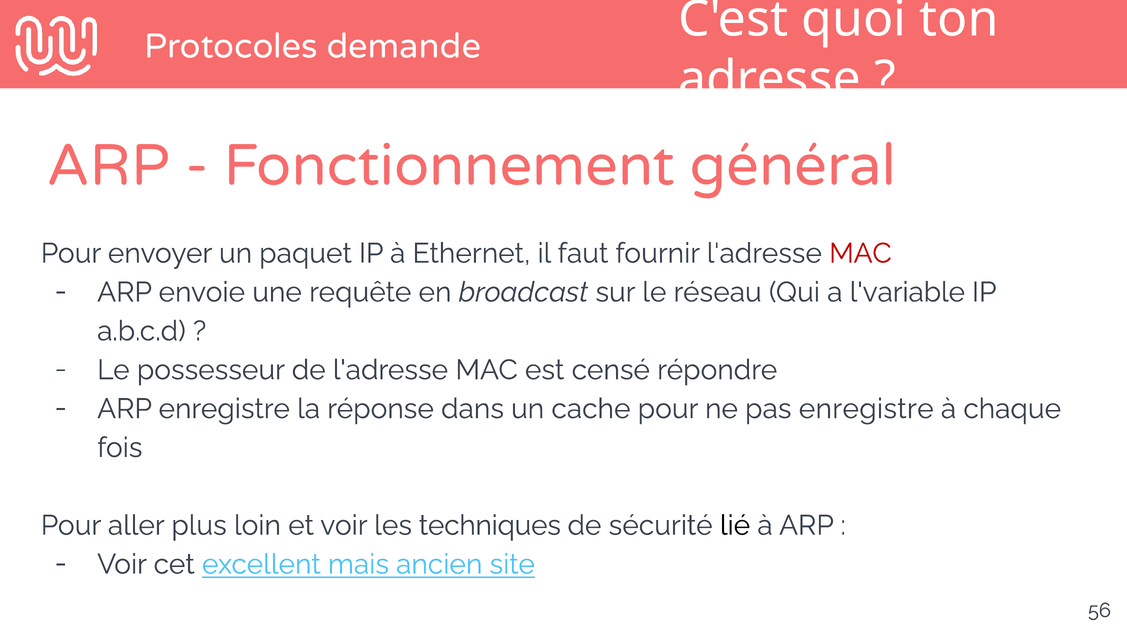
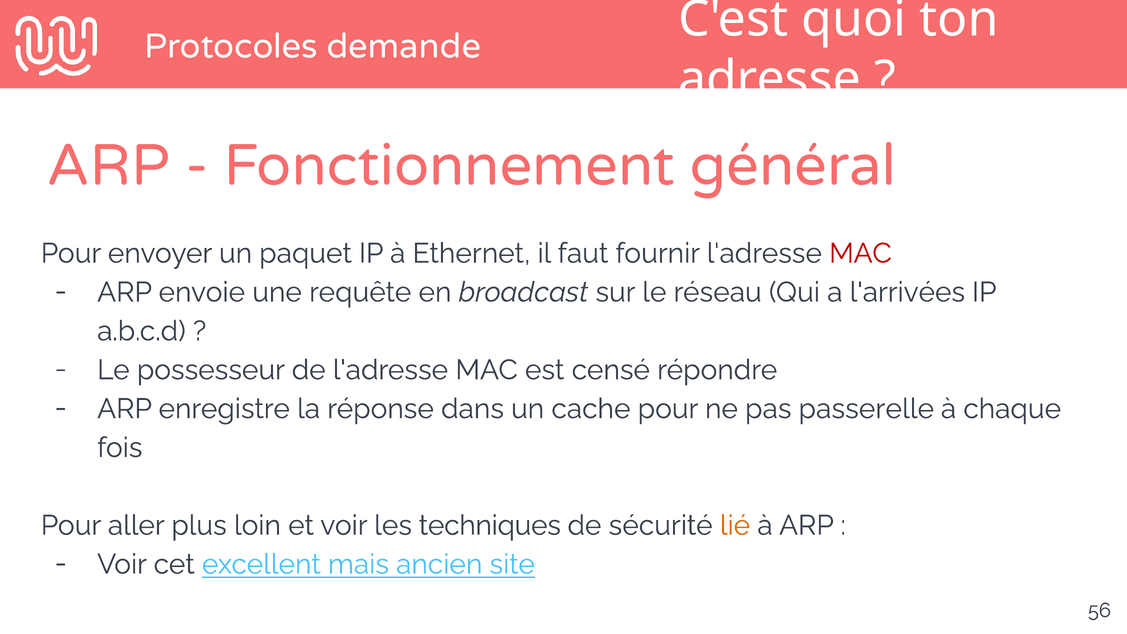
l'variable: l'variable -> l'arrivées (907, 292)
pas enregistre: enregistre -> passerelle (866, 409)
lié colour: black -> orange (735, 525)
